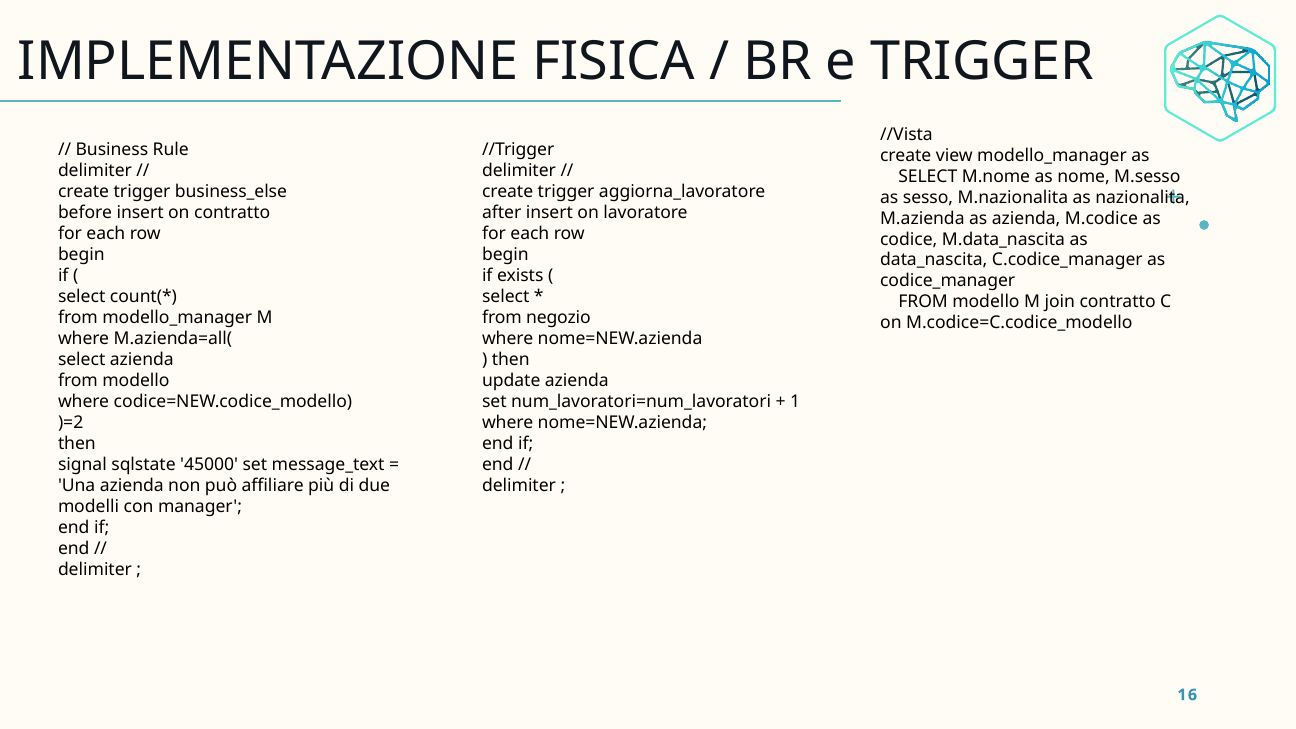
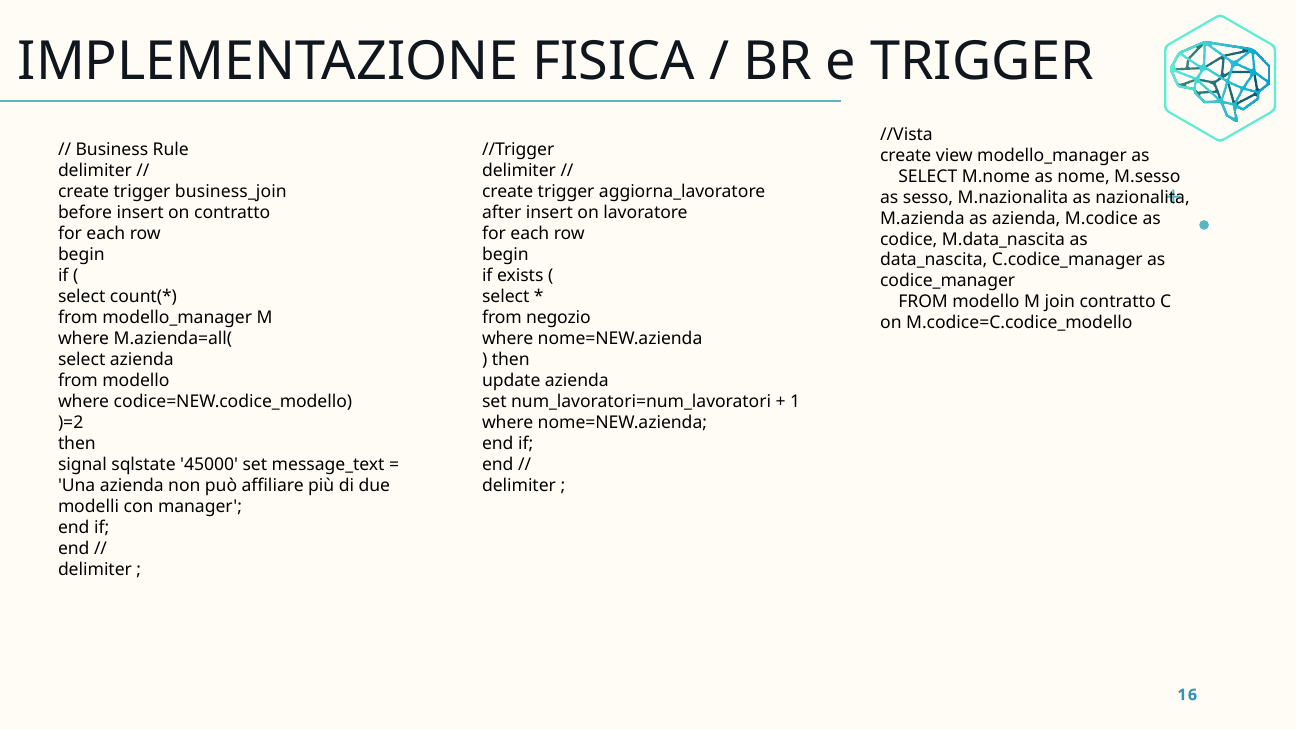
business_else: business_else -> business_join (231, 192)
